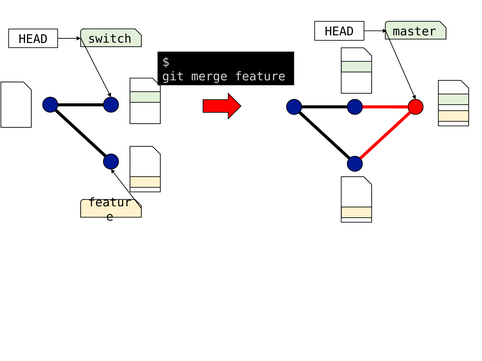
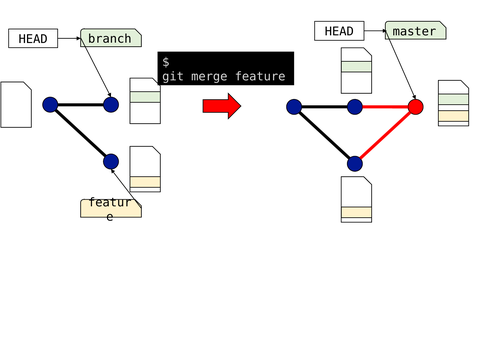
switch: switch -> branch (110, 39)
